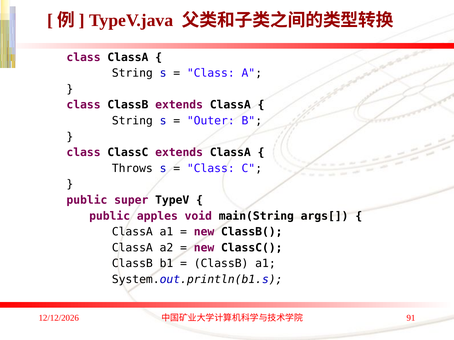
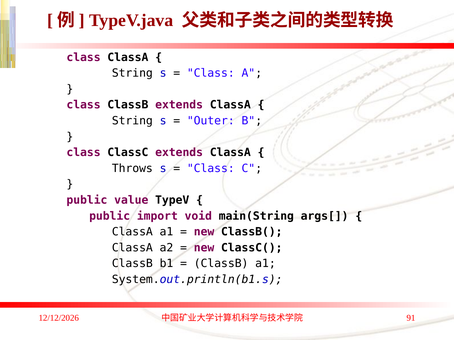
super: super -> value (131, 200)
apples: apples -> import (157, 216)
